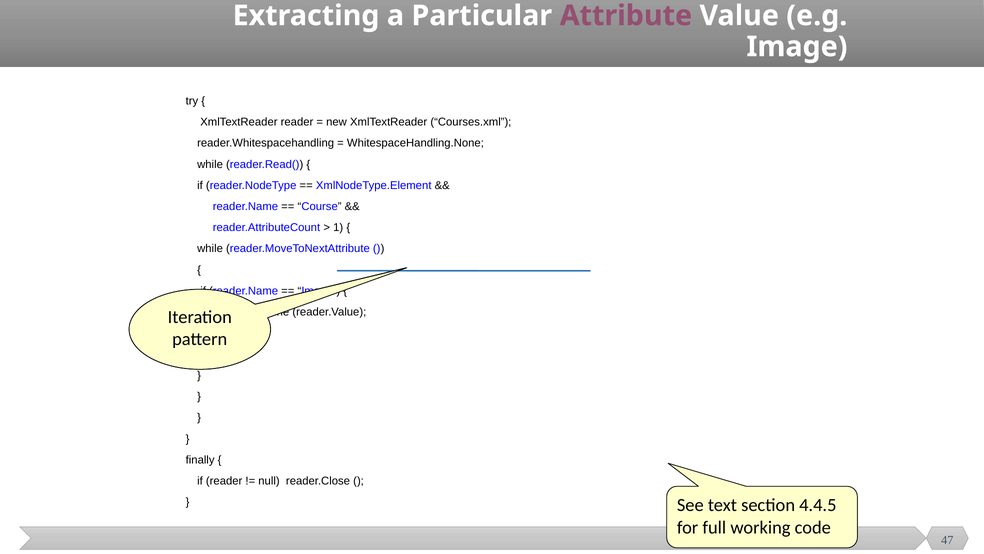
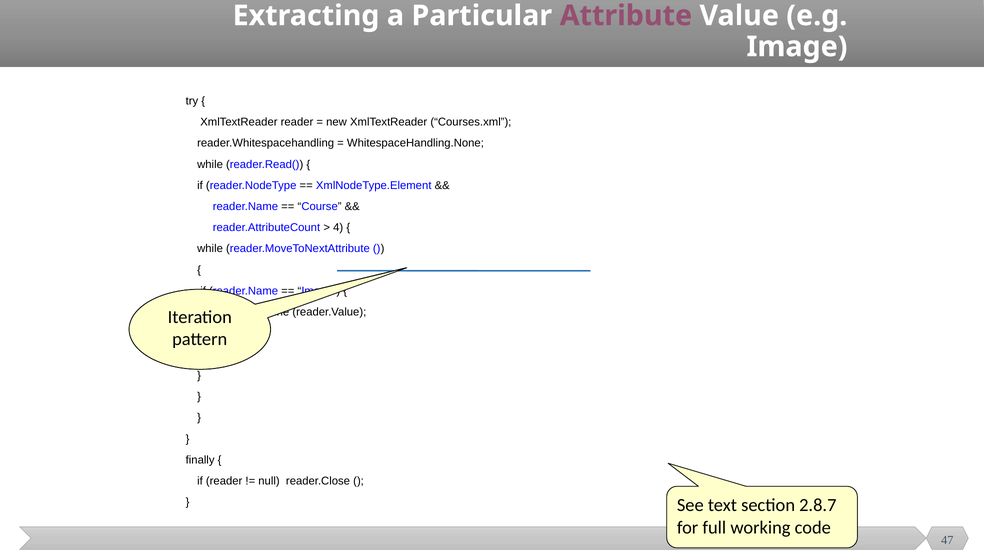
1: 1 -> 4 (338, 227)
4.4.5: 4.4.5 -> 2.8.7 (818, 505)
